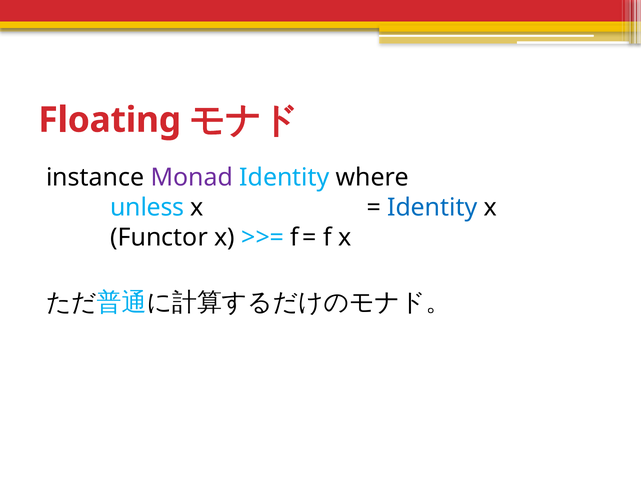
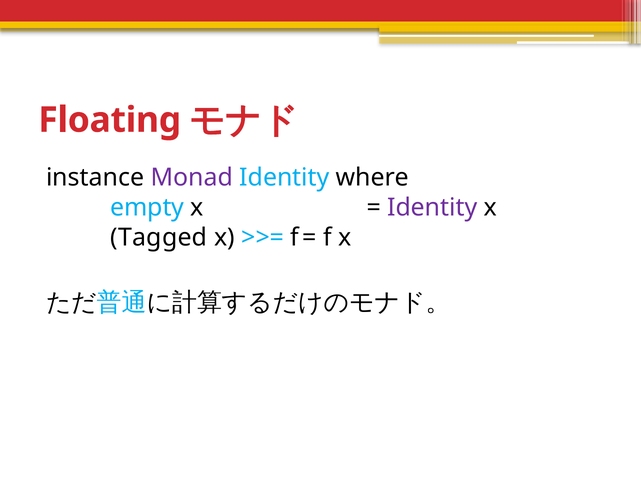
unless: unless -> empty (147, 207)
Identity colour: blue -> purple (432, 207)
Functor: Functor -> Tagged (159, 237)
